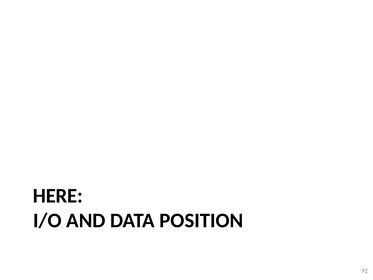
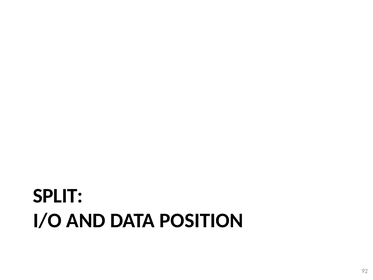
HERE: HERE -> SPLIT (58, 195)
